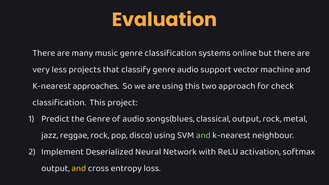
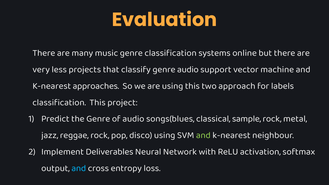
check: check -> labels (282, 86)
classical output: output -> sample (247, 119)
Deserialized: Deserialized -> Deliverables (110, 152)
and colour: yellow -> light blue (79, 168)
